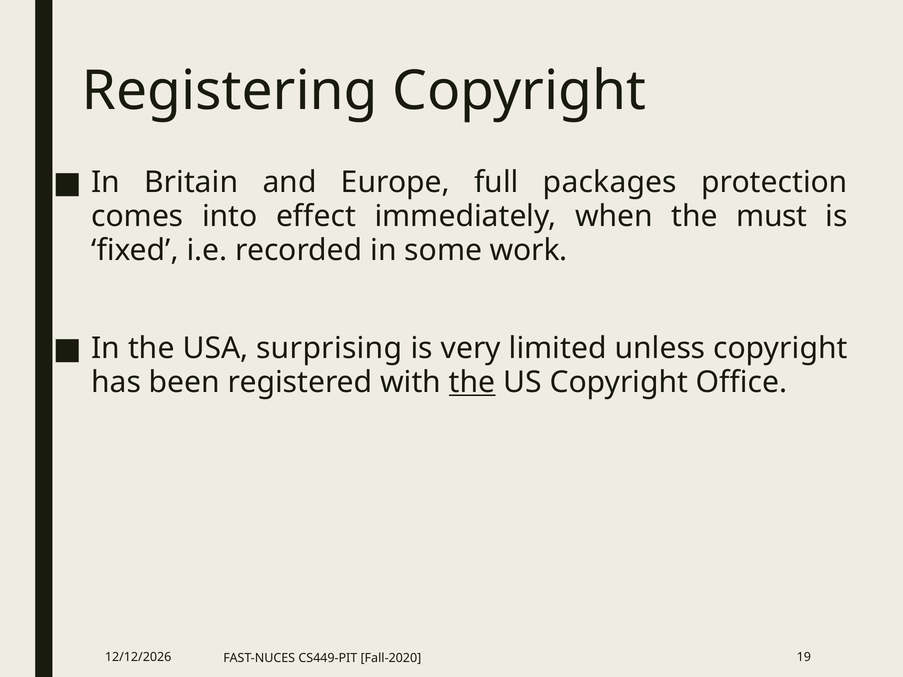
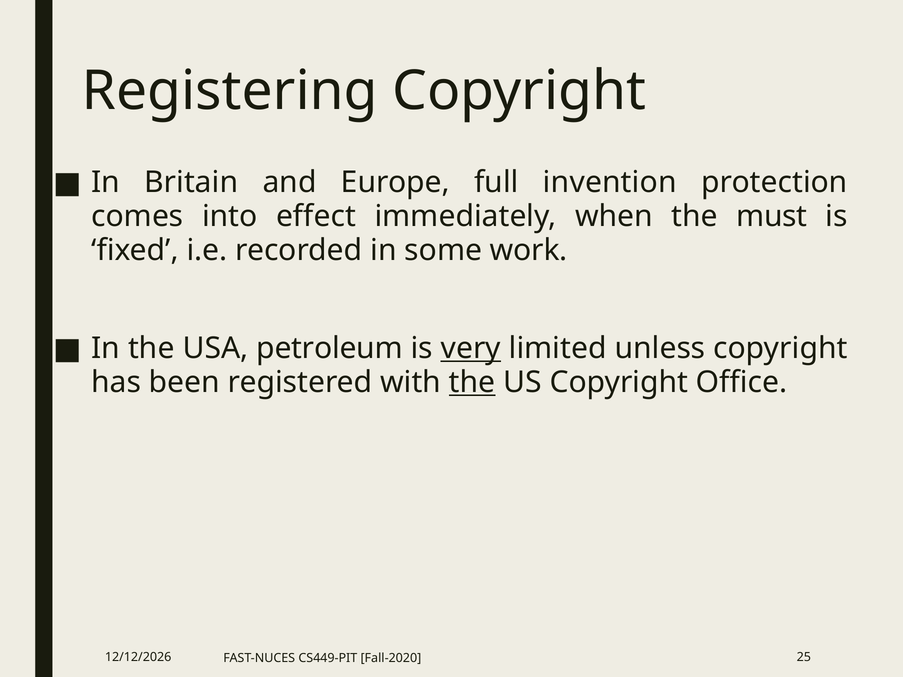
packages: packages -> invention (610, 183)
surprising: surprising -> petroleum (330, 349)
very underline: none -> present (471, 349)
19: 19 -> 25 (804, 657)
